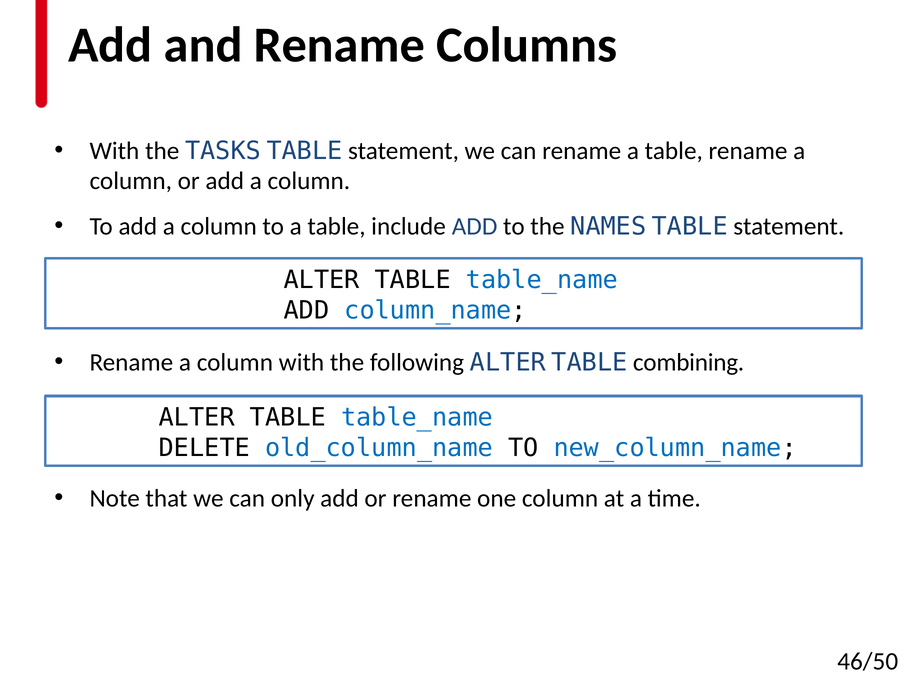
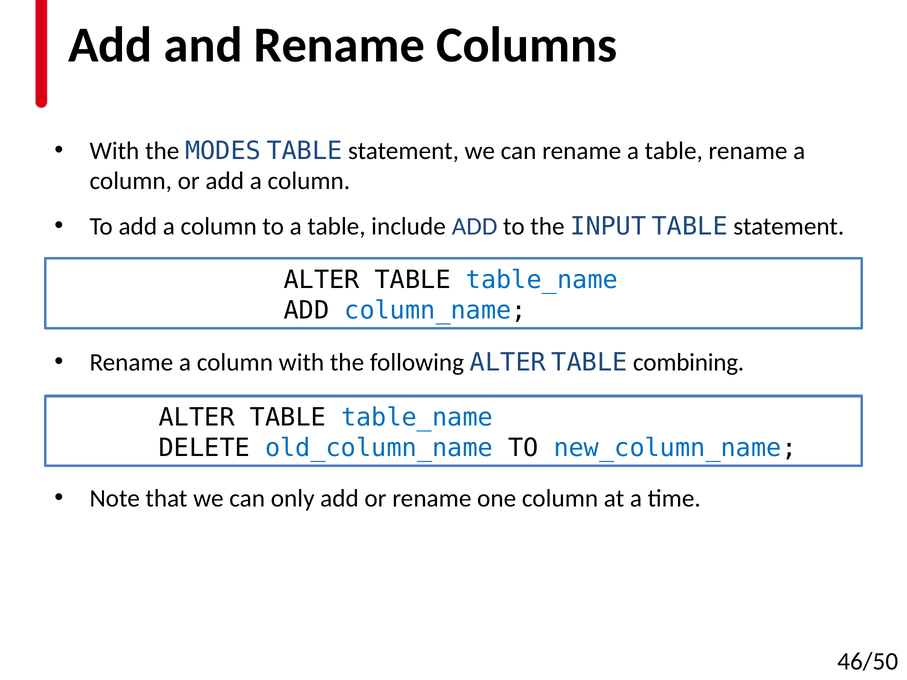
TASKS: TASKS -> MODES (223, 151)
NAMES: NAMES -> INPUT (608, 227)
